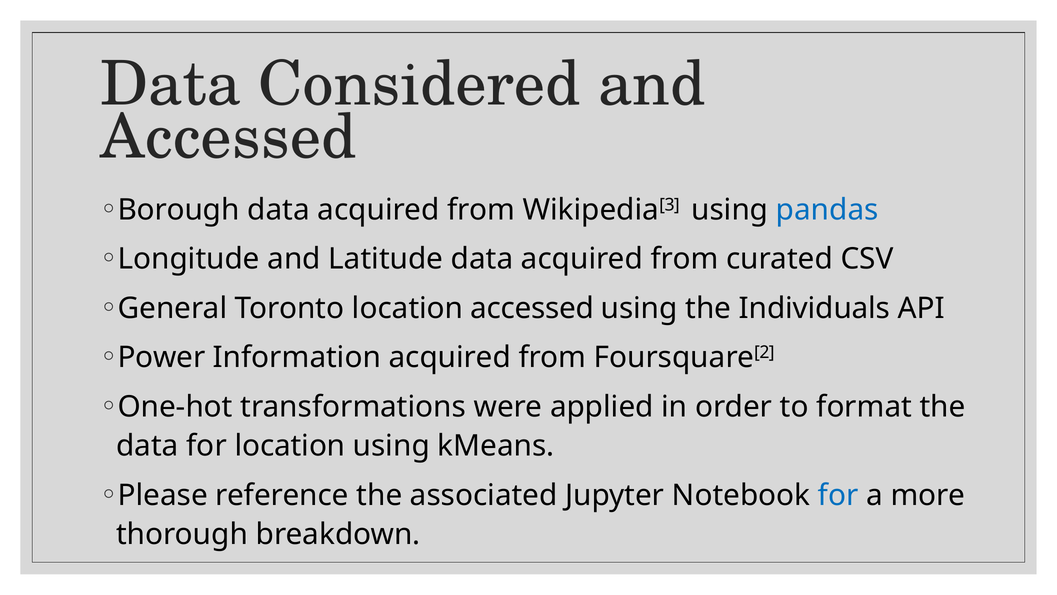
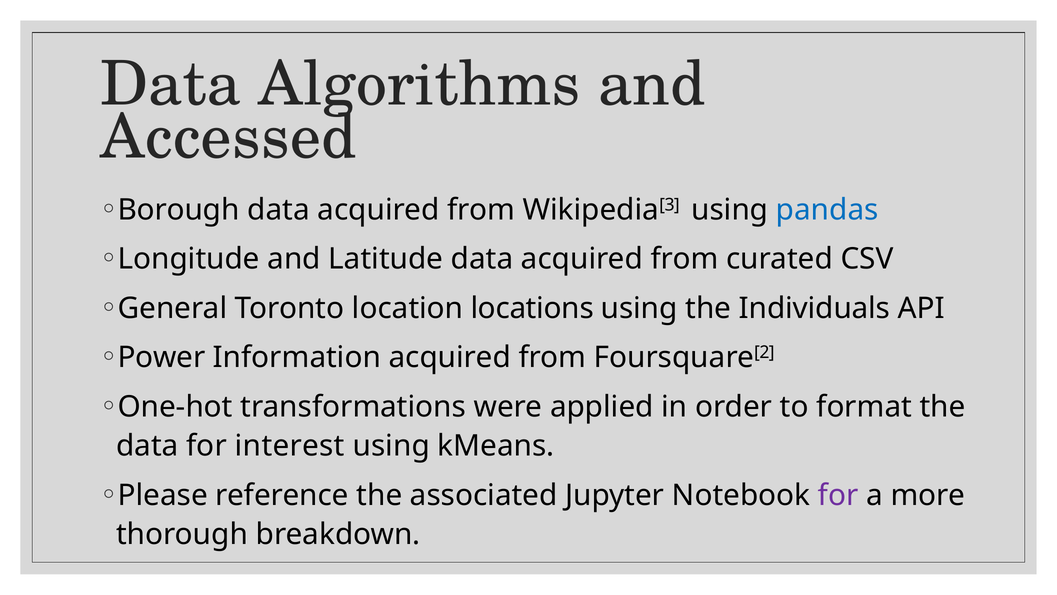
Considered: Considered -> Algorithms (419, 84)
location accessed: accessed -> locations (532, 308)
for location: location -> interest (290, 446)
for colour: blue -> purple (838, 495)
